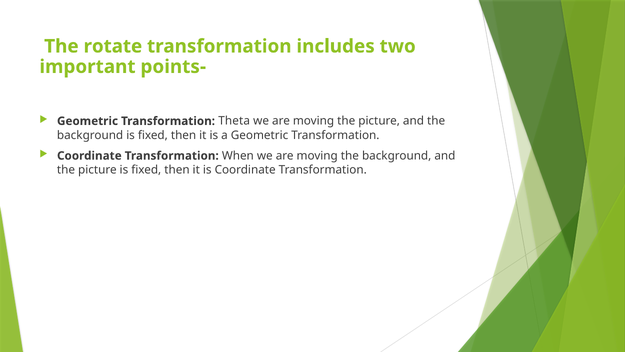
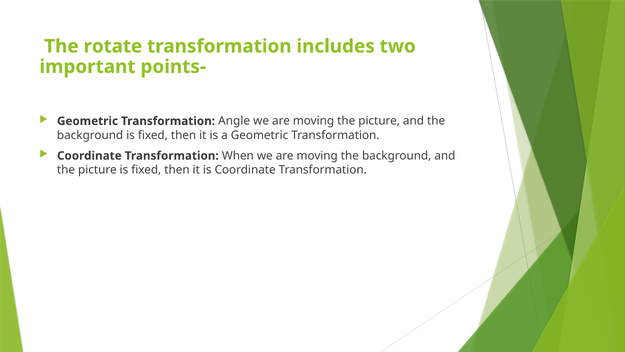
Theta: Theta -> Angle (234, 121)
